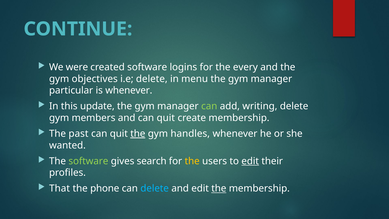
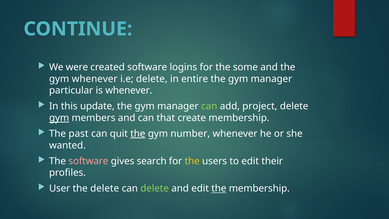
every: every -> some (245, 67)
gym objectives: objectives -> whenever (95, 79)
menu: menu -> entire (195, 79)
writing: writing -> project (260, 106)
gym underline: none -> present (59, 118)
and can quit: quit -> that (166, 118)
handles: handles -> number (190, 134)
software colour: light green -> pink (88, 161)
edit underline: present -> none (250, 161)
That: That -> User (60, 188)
the phone: phone -> delete (105, 188)
delete colour: light blue -> light green (155, 188)
